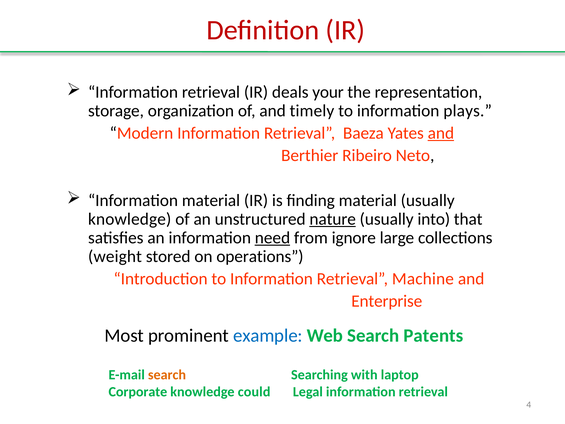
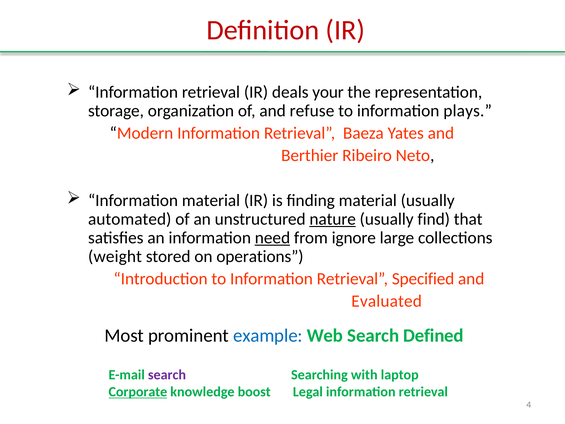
timely: timely -> refuse (312, 111)
and underline: present -> none (441, 133)
knowledge: knowledge -> automated (130, 219)
into: into -> find (434, 219)
Machine: Machine -> Specified (423, 279)
Enterprise: Enterprise -> Evaluated (387, 301)
Patents: Patents -> Defined (433, 336)
search colour: orange -> purple (167, 375)
Corporate underline: none -> present (138, 392)
could: could -> boost (254, 392)
